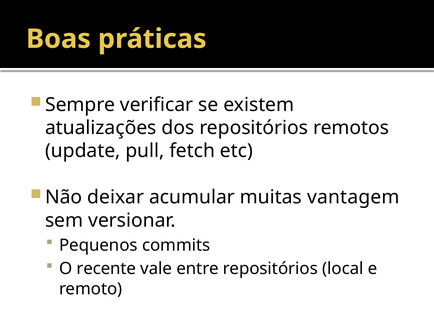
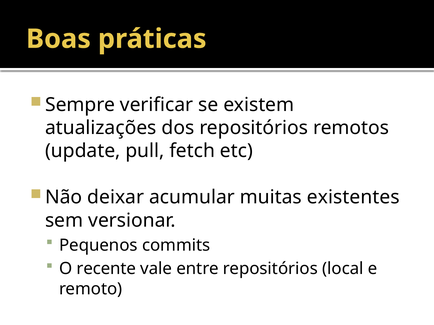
vantagem: vantagem -> existentes (353, 198)
